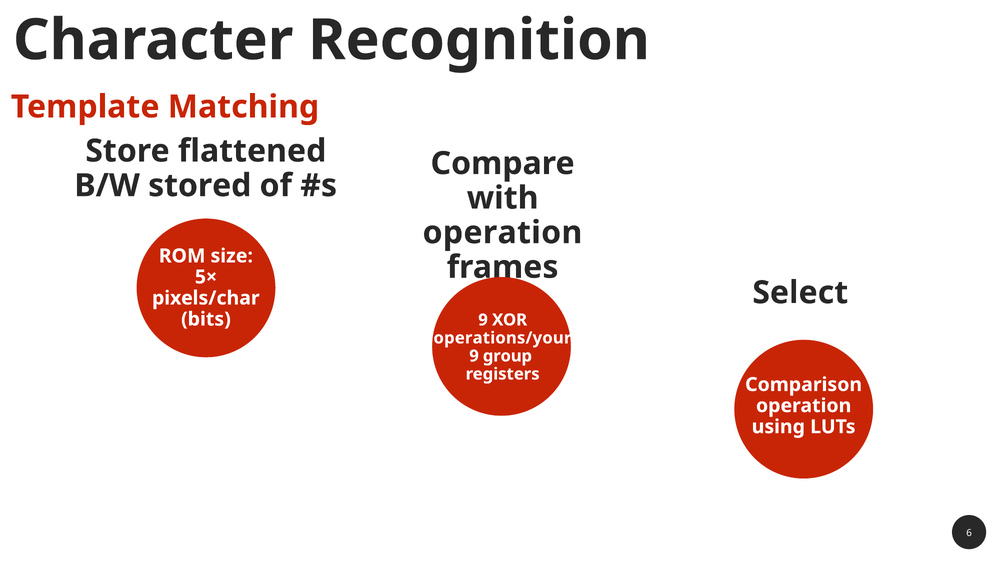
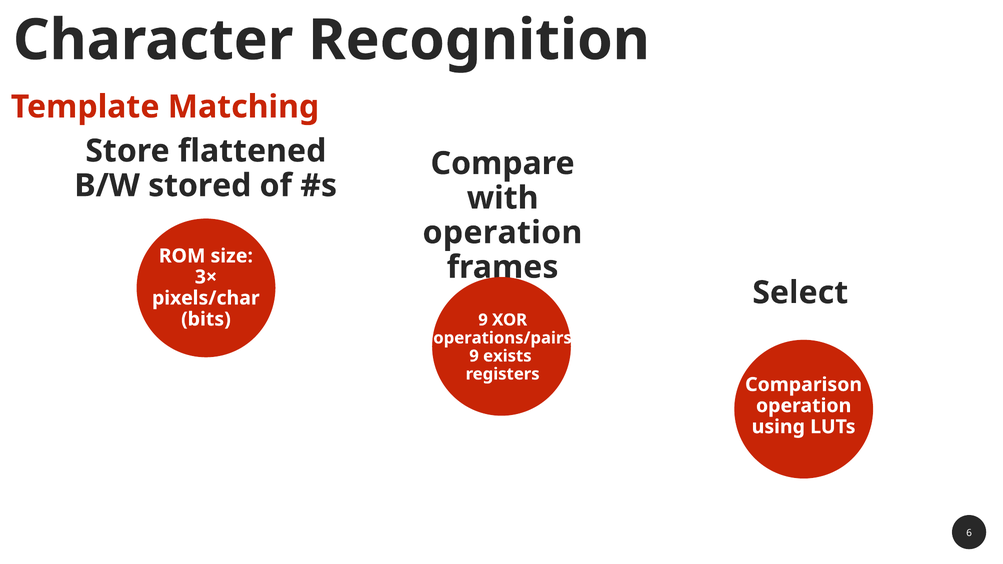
5×: 5× -> 3× (206, 277)
operations/your: operations/your -> operations/pairs (503, 338)
group: group -> exists (507, 356)
